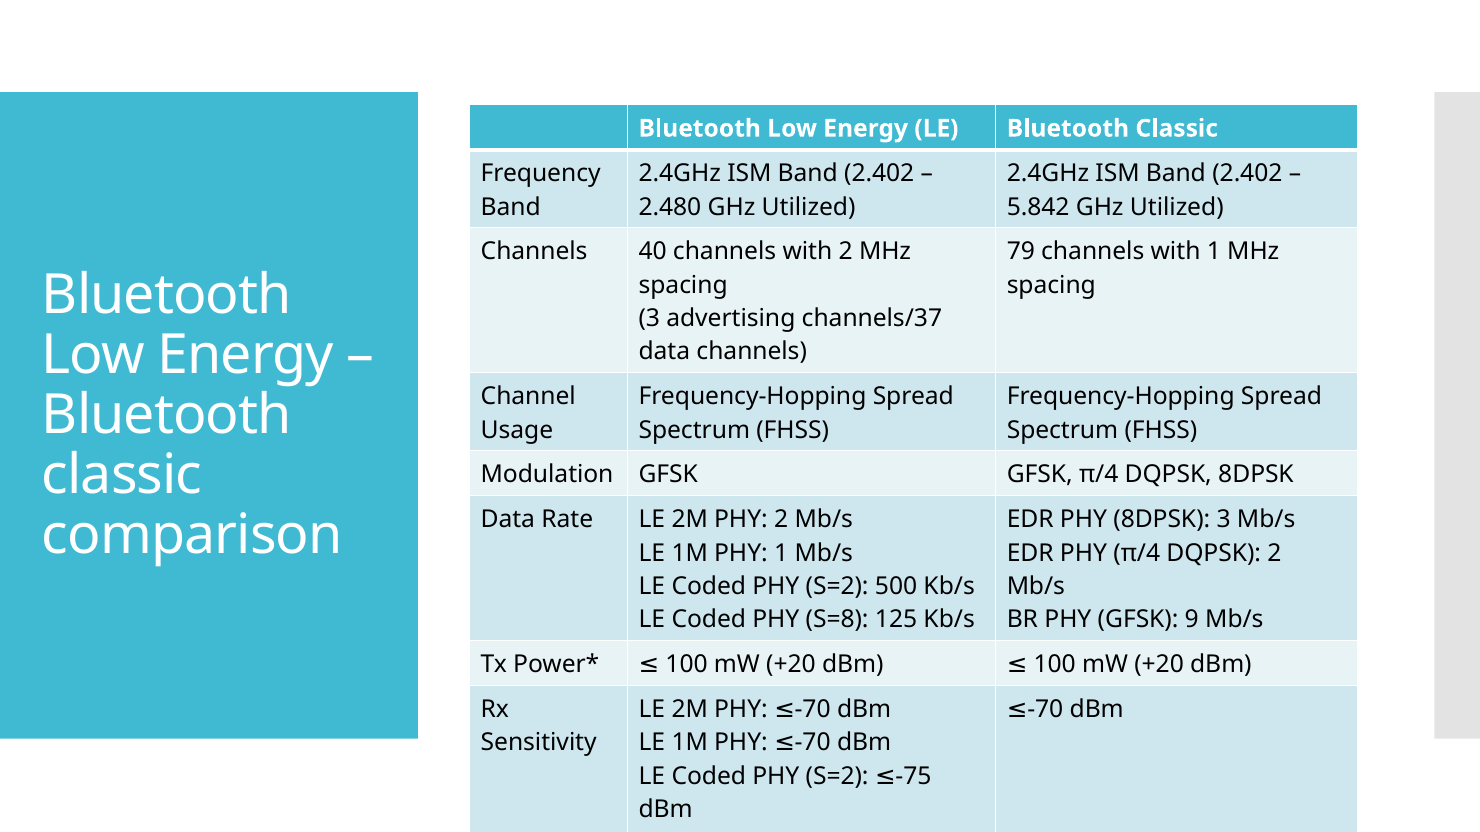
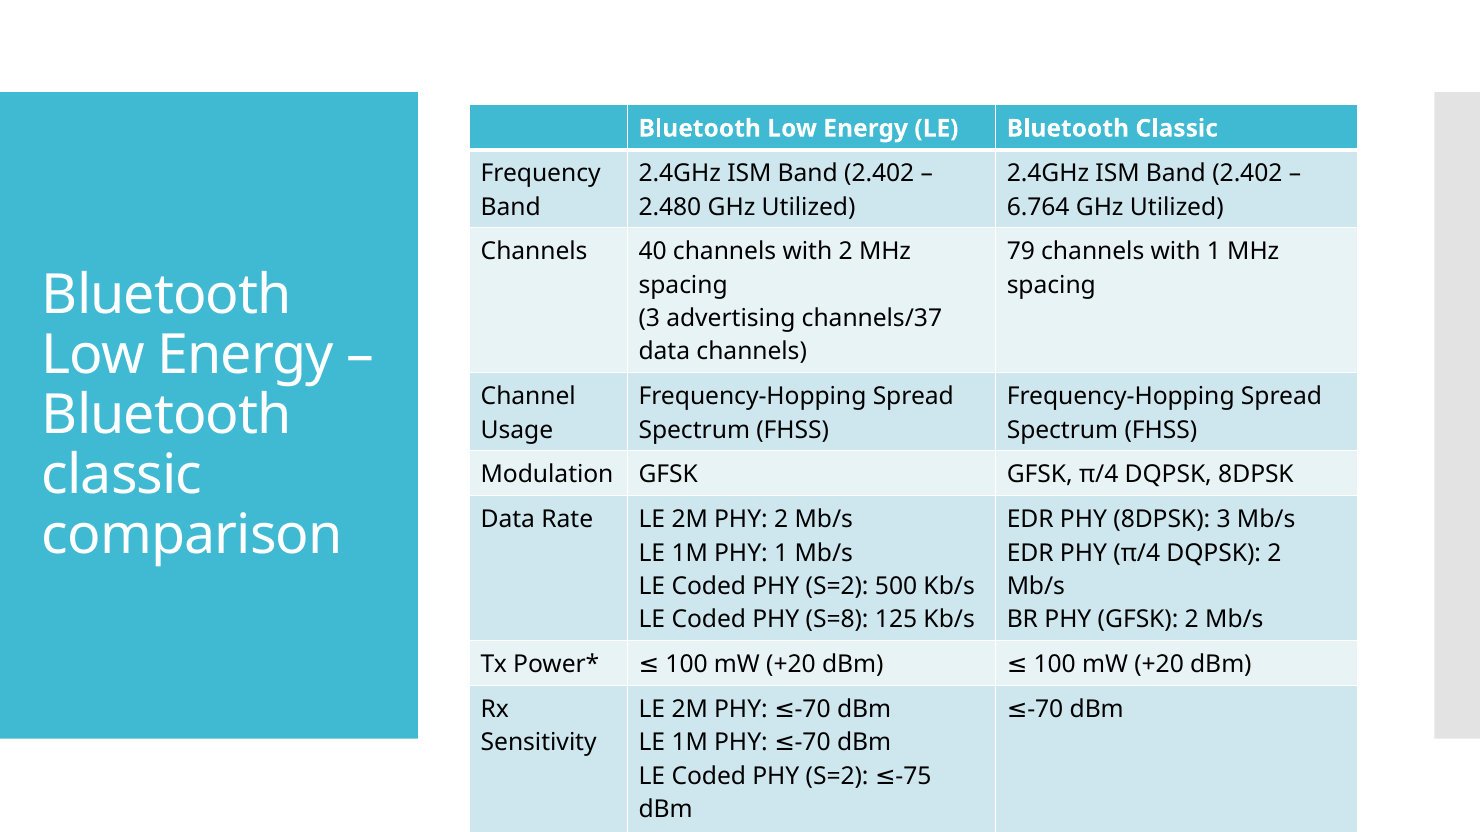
5.842: 5.842 -> 6.764 (1038, 207)
GFSK 9: 9 -> 2 (1192, 620)
